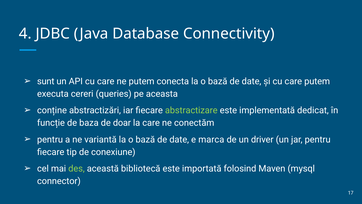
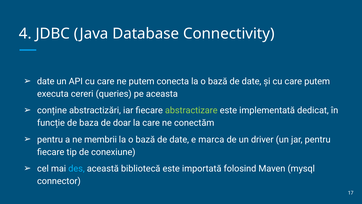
sunt: sunt -> date (46, 81)
variantă: variantă -> membrii (101, 139)
des colour: light green -> light blue (76, 168)
